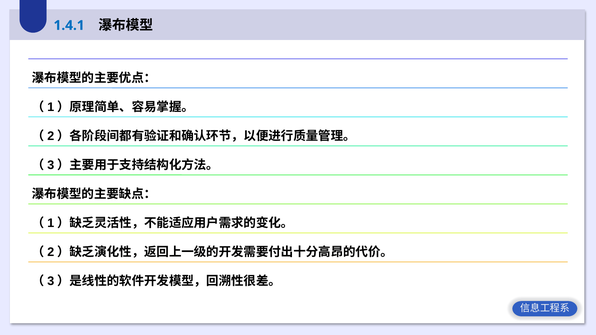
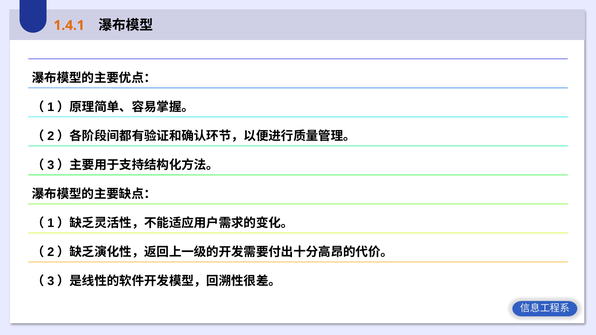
1.4.1 colour: blue -> orange (69, 25)
